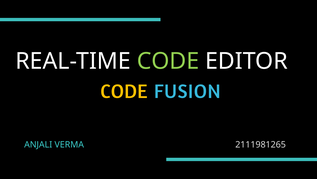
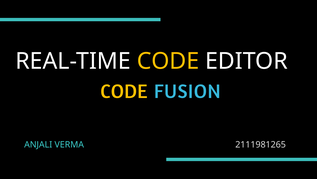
CODE colour: light green -> yellow (168, 61)
